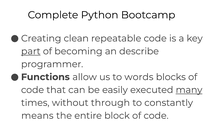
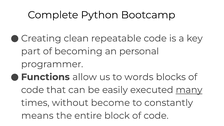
part underline: present -> none (31, 51)
describe: describe -> personal (139, 51)
through: through -> become (110, 103)
